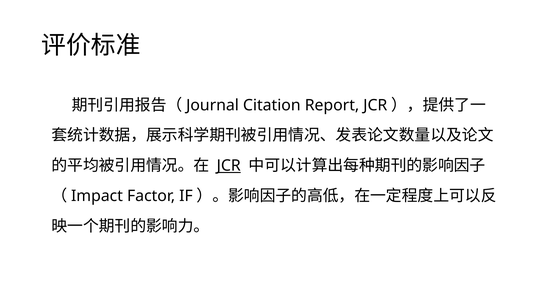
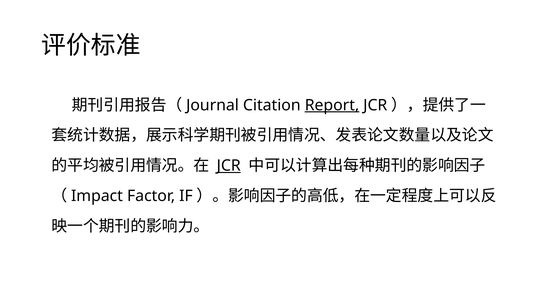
Report underline: none -> present (332, 105)
